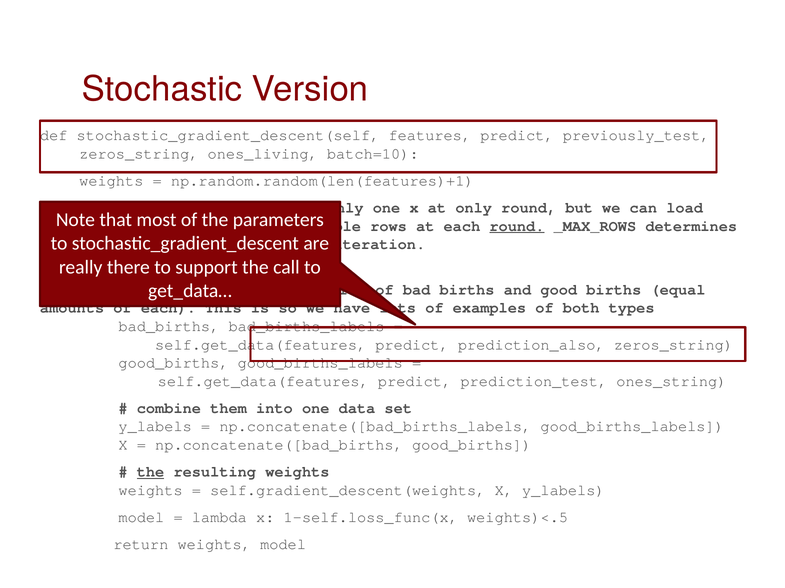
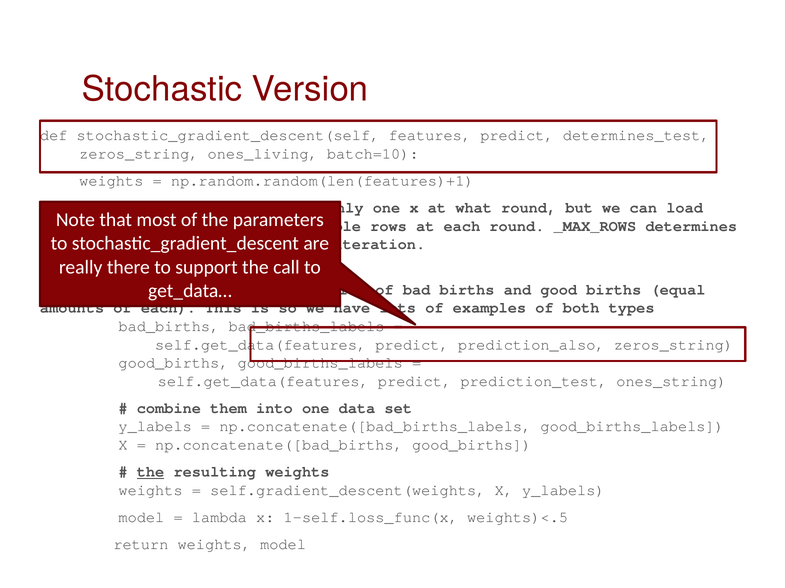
previously_test: previously_test -> determines_test (636, 136)
at only: only -> what (474, 208)
round underline: present -> none (517, 226)
